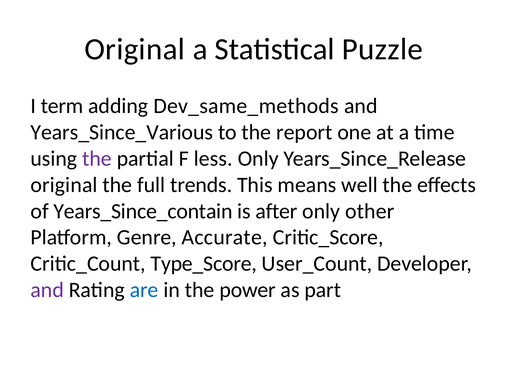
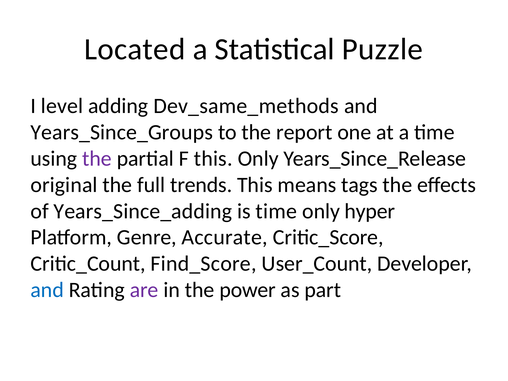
Original: Original -> Located (135, 49)
term: term -> level (62, 106)
Years_Since_Various: Years_Since_Various -> Years_Since_Groups (122, 132)
F less: less -> this (213, 159)
well: well -> tags (360, 185)
Years_Since_contain: Years_Since_contain -> Years_Since_adding (143, 211)
is after: after -> time (276, 211)
other: other -> hyper (370, 211)
Type_Score: Type_Score -> Find_Score (204, 264)
and colour: purple -> blue (47, 290)
are colour: blue -> purple (144, 290)
